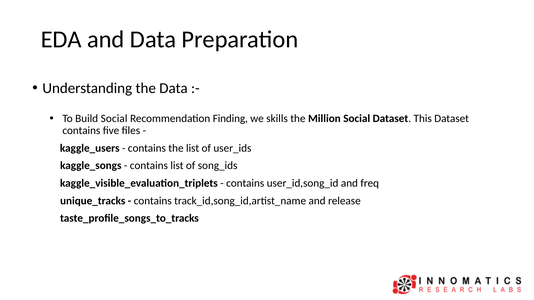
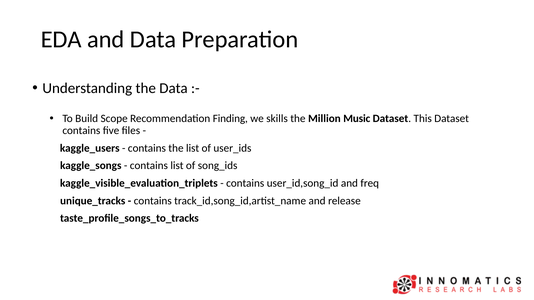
Build Social: Social -> Scope (114, 119)
Million Social: Social -> Music (357, 119)
